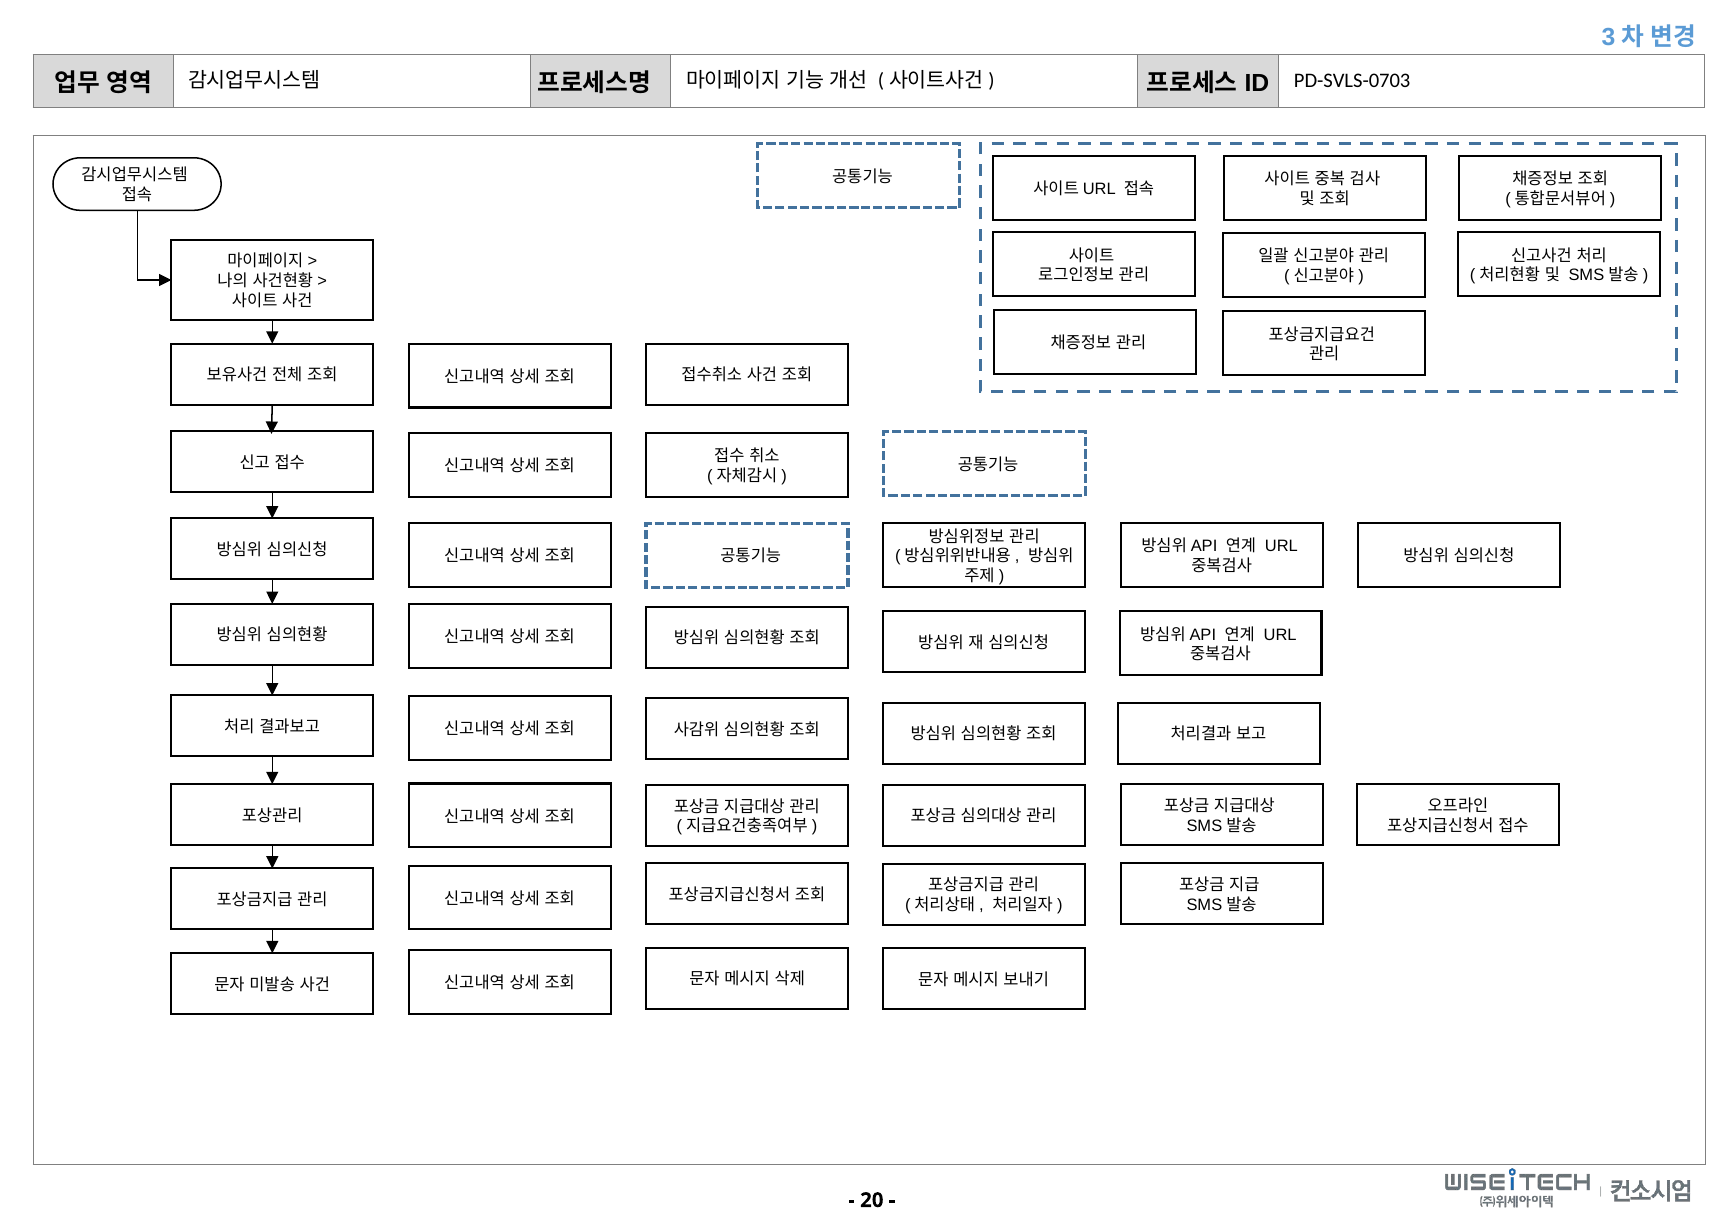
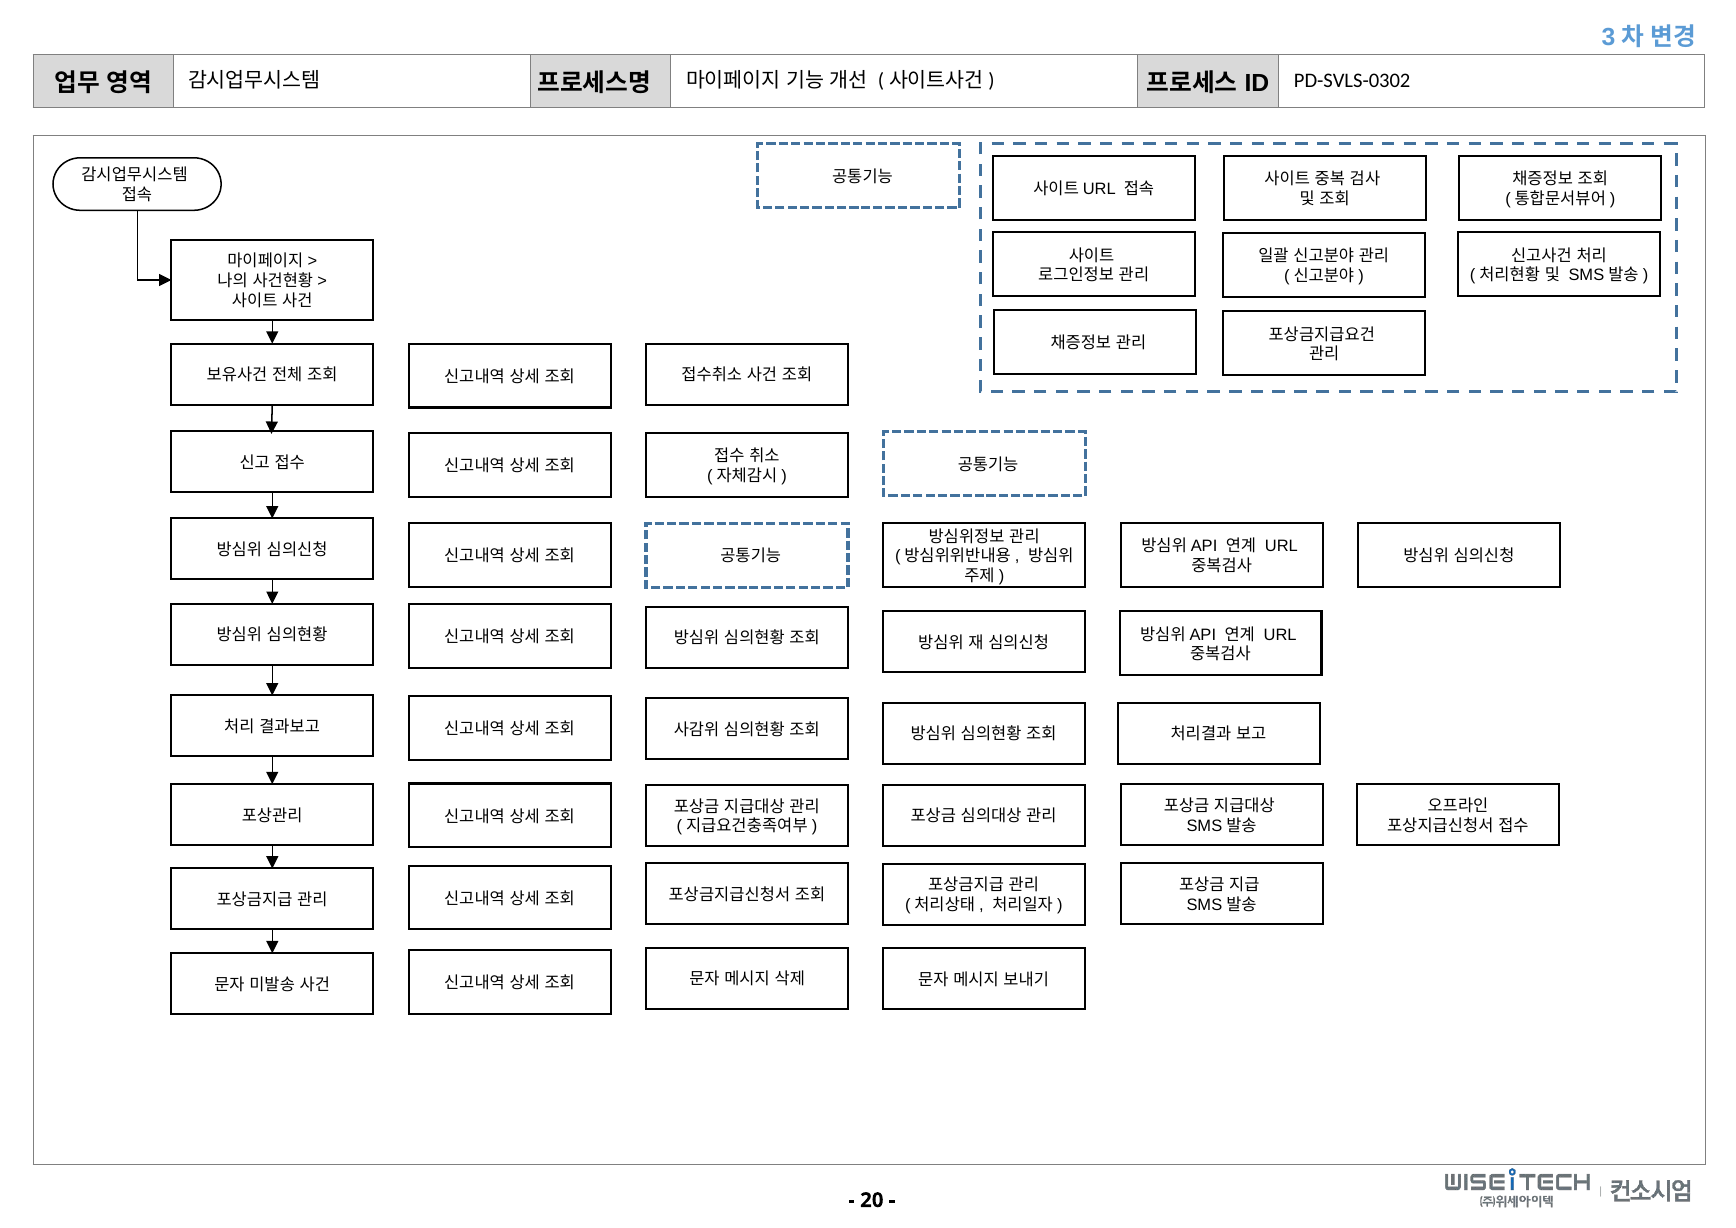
PD-SVLS-0703: PD-SVLS-0703 -> PD-SVLS-0302 (1352, 81)
